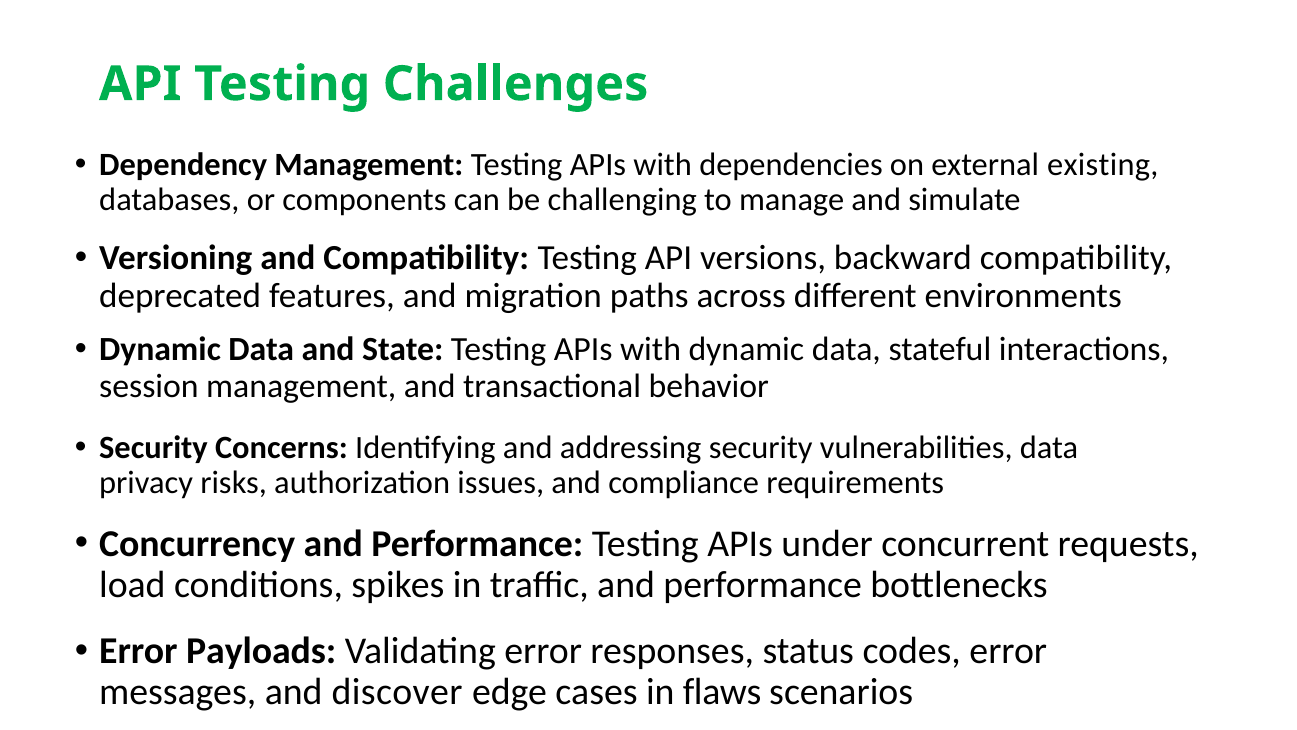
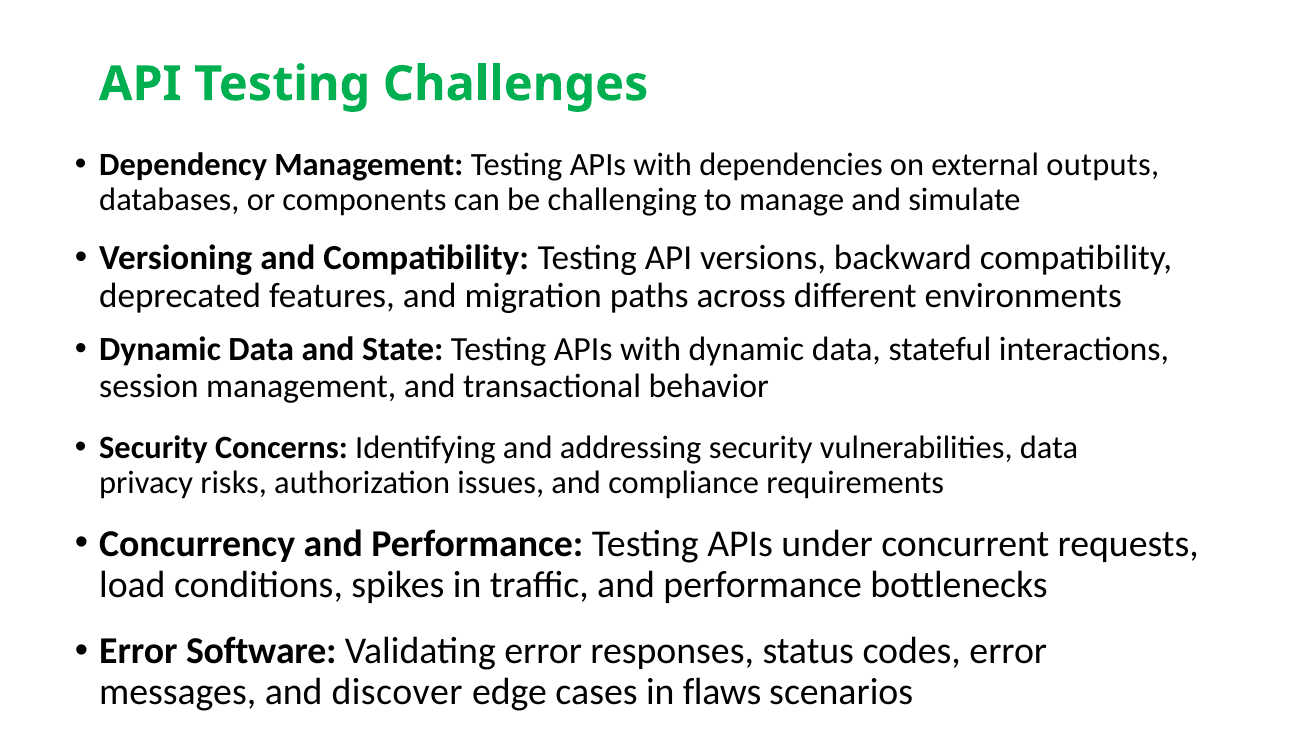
existing: existing -> outputs (1103, 165)
Payloads: Payloads -> Software (261, 651)
